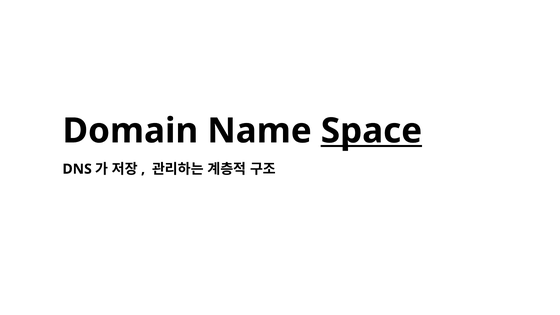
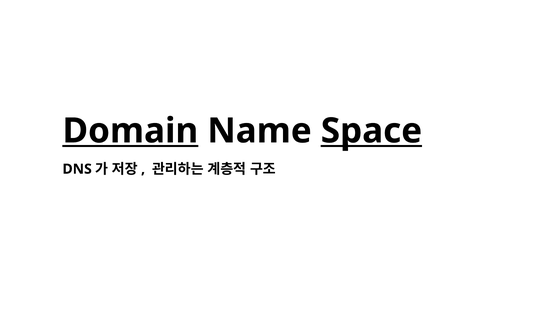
Domain underline: none -> present (130, 131)
